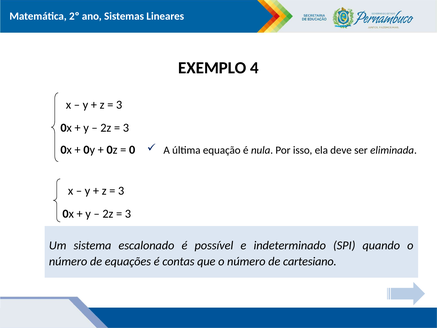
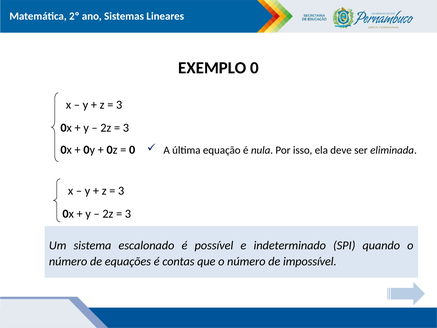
EXEMPLO 4: 4 -> 0 (254, 68)
cartesiano: cartesiano -> impossível (310, 261)
